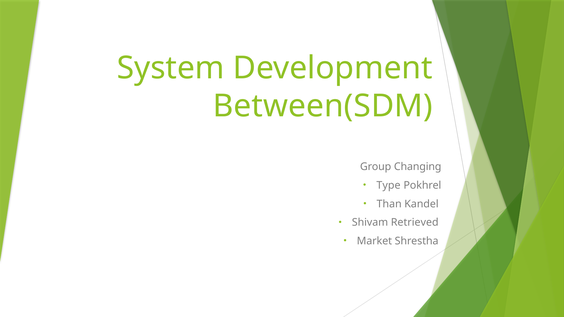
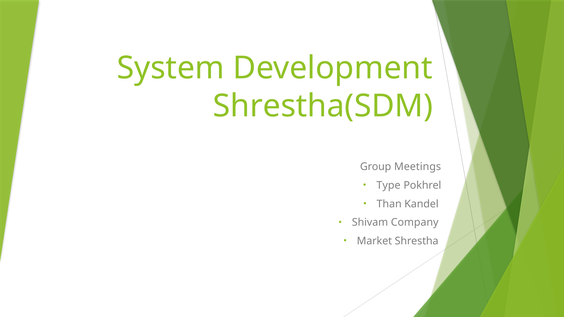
Between(SDM: Between(SDM -> Shrestha(SDM (323, 106)
Changing: Changing -> Meetings (418, 167)
Retrieved: Retrieved -> Company (415, 223)
